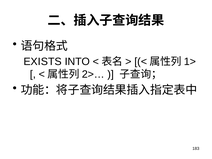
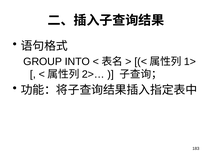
EXISTS: EXISTS -> GROUP (43, 62)
